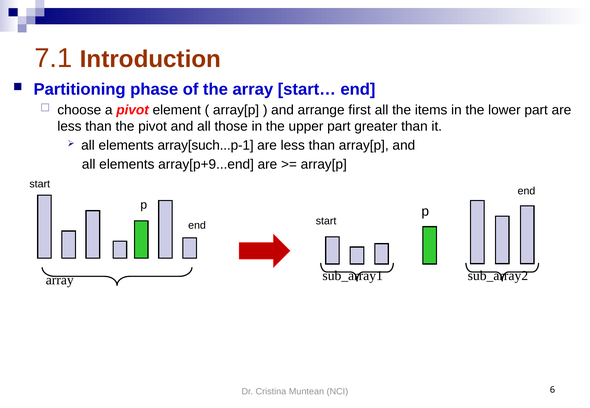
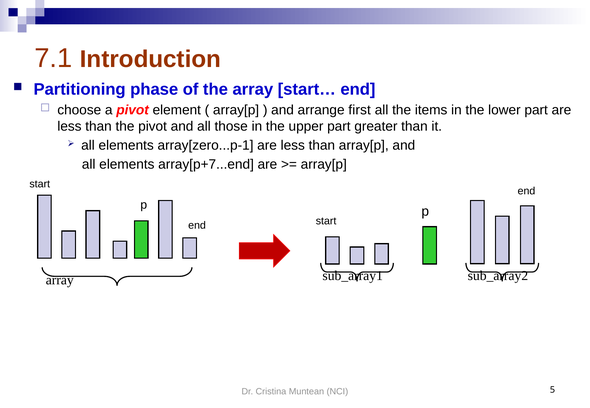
array[such...p-1: array[such...p-1 -> array[zero...p-1 (205, 145)
array[p+9...end: array[p+9...end -> array[p+7...end (206, 165)
6: 6 -> 5 (552, 390)
